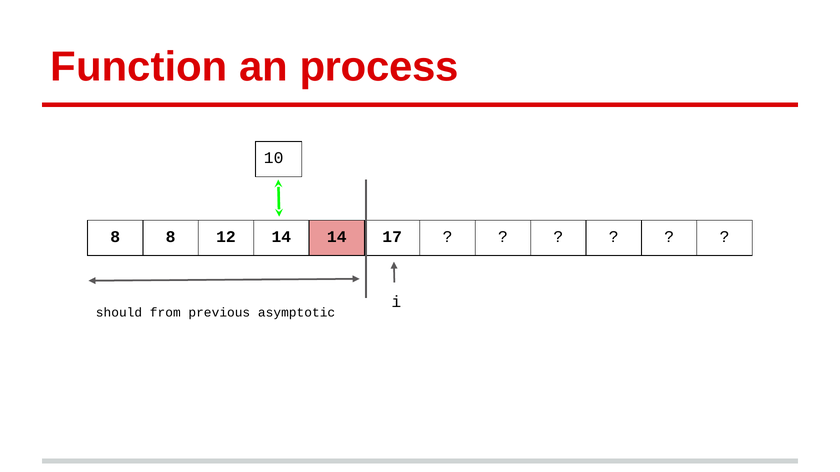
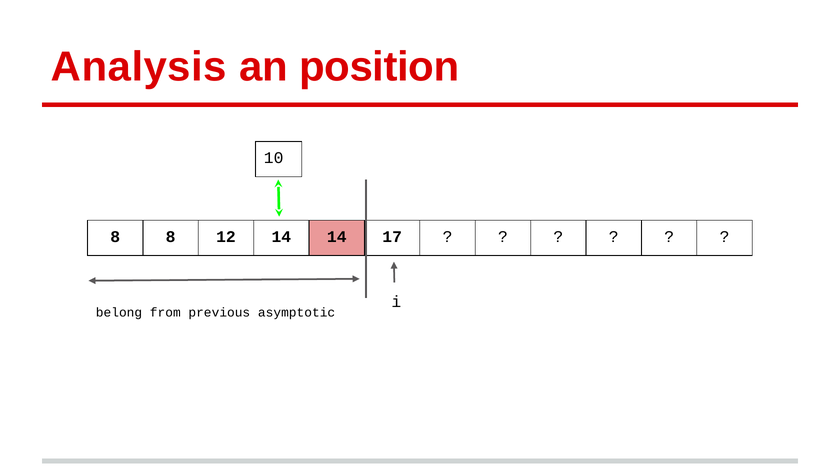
Function: Function -> Analysis (139, 67)
process: process -> position (379, 67)
should: should -> belong (119, 313)
